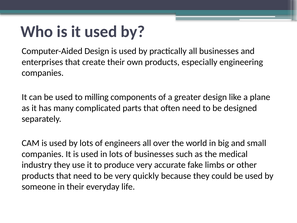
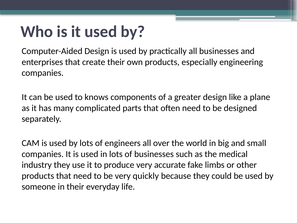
milling: milling -> knows (97, 97)
